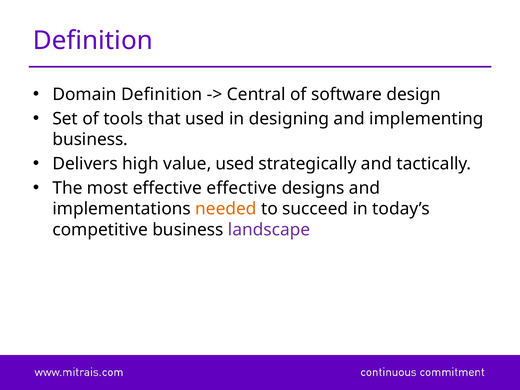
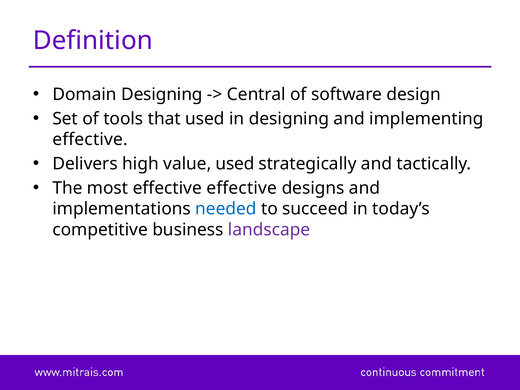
Domain Definition: Definition -> Designing (162, 95)
business: business -> effective (90, 140)
needed colour: orange -> blue (226, 209)
